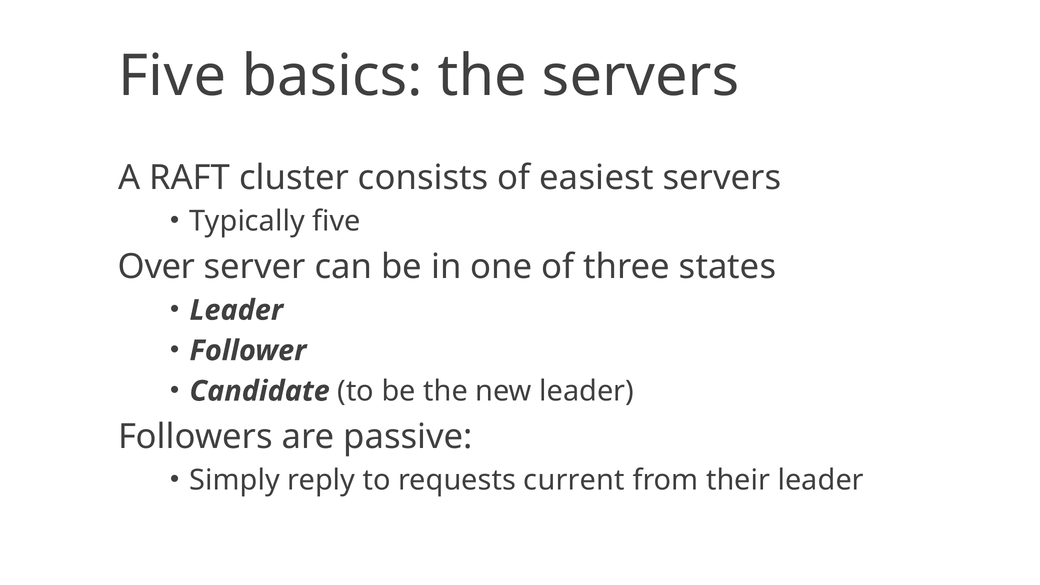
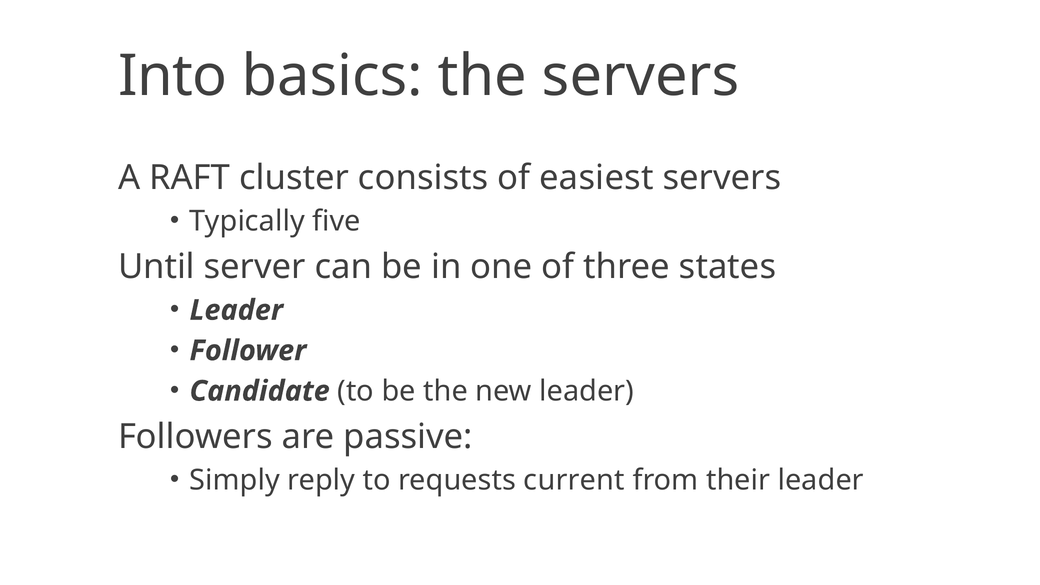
Five: Five -> Into (173, 76)
Over: Over -> Until (156, 267)
